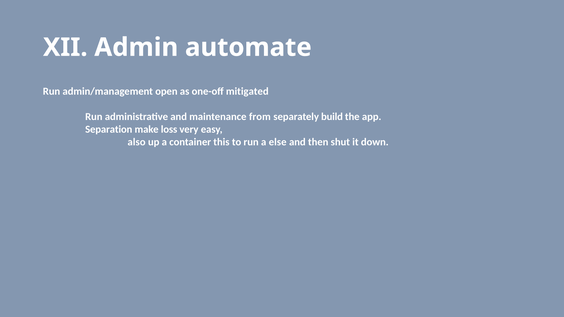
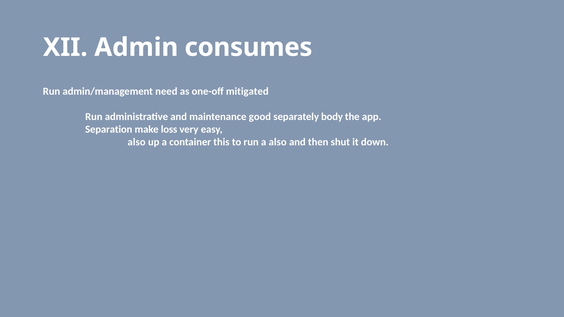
automate: automate -> consumes (248, 47)
open: open -> need (166, 91)
from: from -> good (260, 117)
build: build -> body (332, 117)
a else: else -> also (278, 142)
